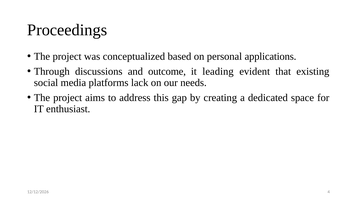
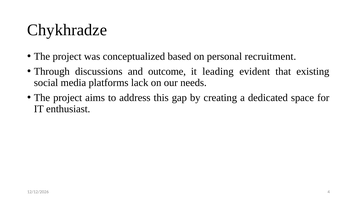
Proceedings: Proceedings -> Chykhradze (67, 30)
applications: applications -> recruitment (270, 56)
